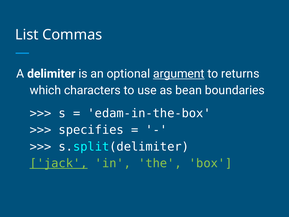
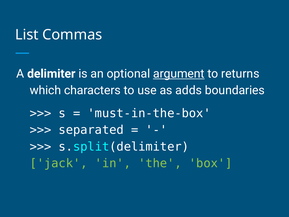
bean: bean -> adds (189, 90)
edam-in-the-box: edam-in-the-box -> must-in-the-box (149, 113)
specifies: specifies -> separated (91, 130)
jack underline: present -> none (59, 163)
